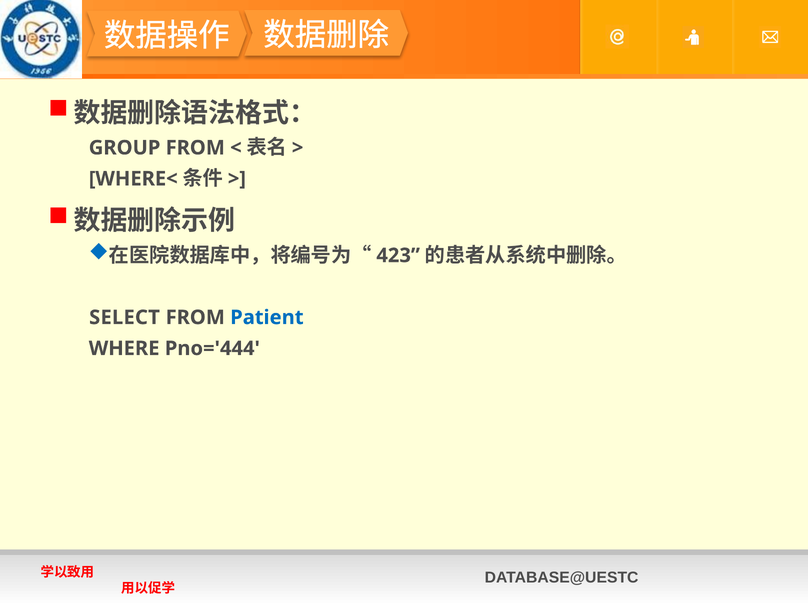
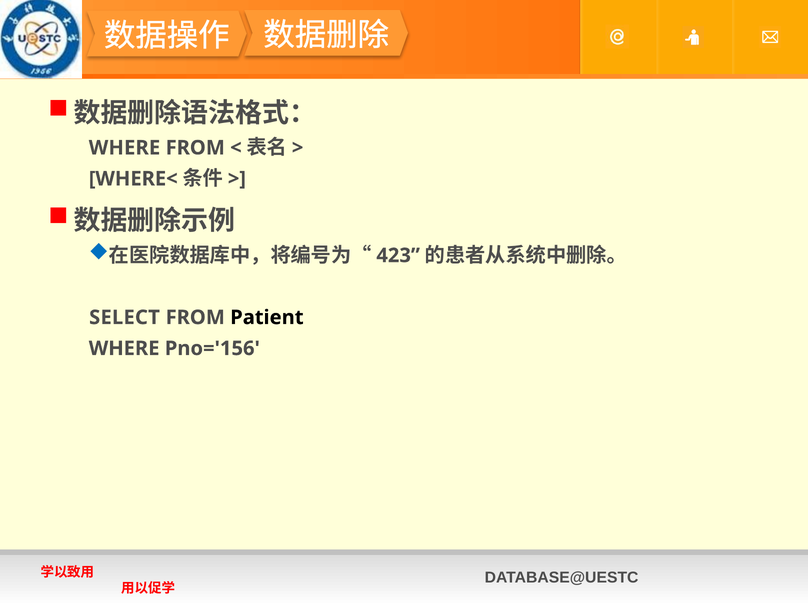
GROUP: GROUP -> WHERE (124, 148)
Patient colour: blue -> black (267, 317)
Pno='444: Pno='444 -> Pno='156 (212, 348)
